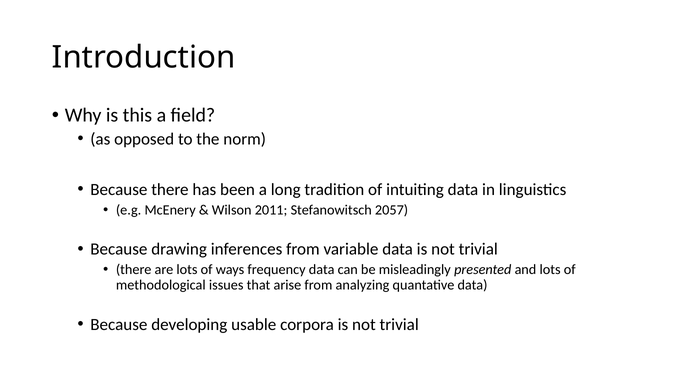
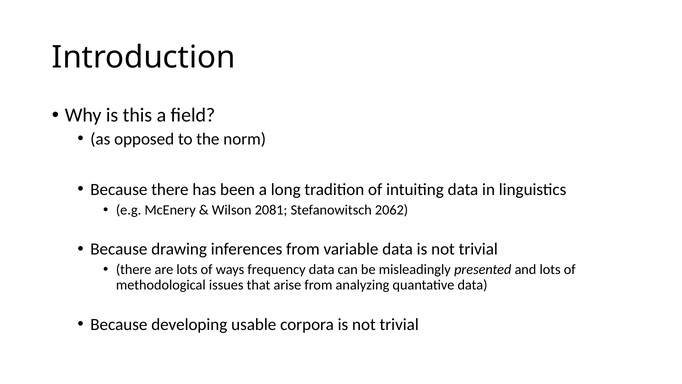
2011: 2011 -> 2081 (271, 210)
2057: 2057 -> 2062 (392, 210)
